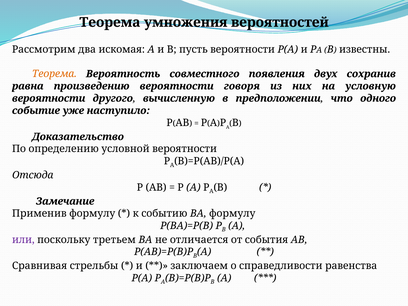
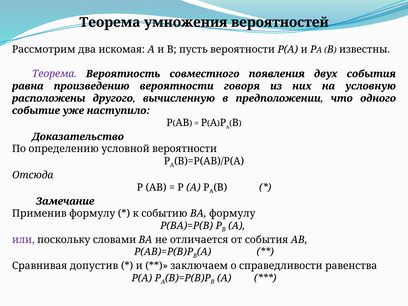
Теорема colour: orange -> purple (54, 74)
двух сохранив: сохранив -> события (371, 74)
вероятности: вероятности -> расположены (49, 98)
третьем: третьем -> словами (115, 240)
стрельбы: стрельбы -> допустив (94, 266)
